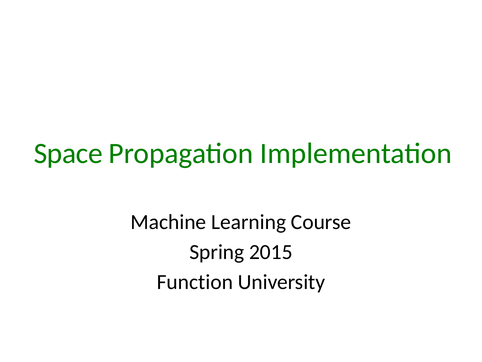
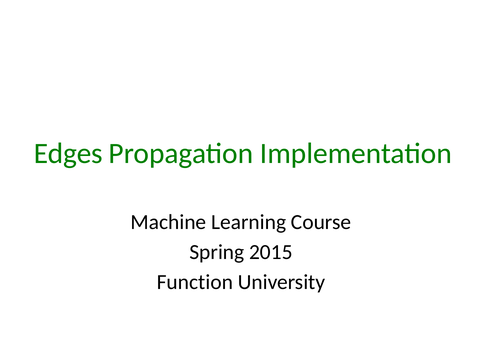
Space: Space -> Edges (68, 153)
